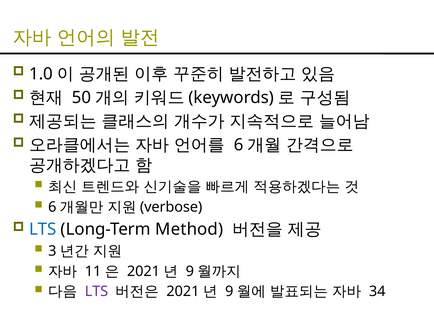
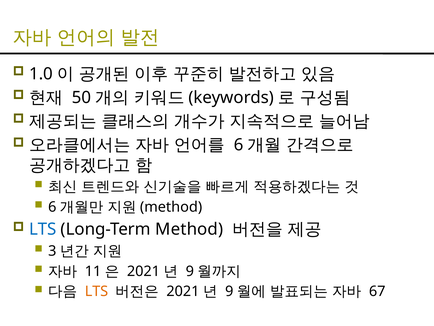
verbose: verbose -> method (171, 207)
LTS colour: purple -> orange (96, 291)
34: 34 -> 67 (377, 291)
